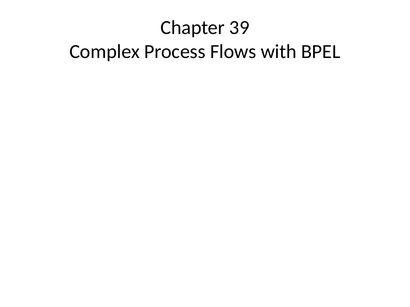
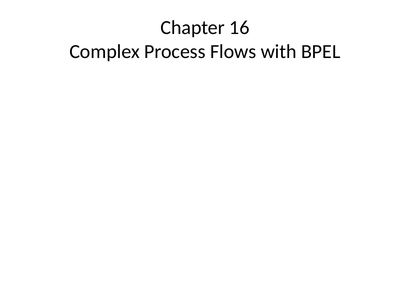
39: 39 -> 16 (239, 28)
